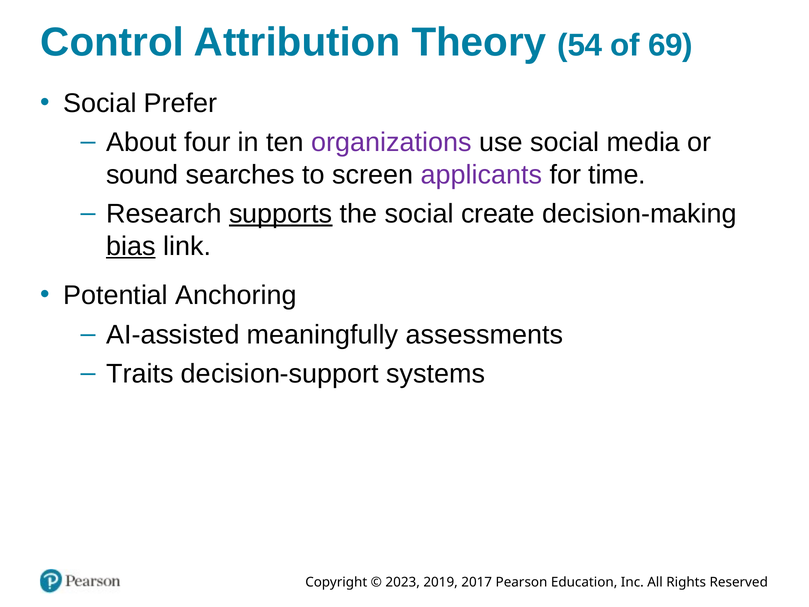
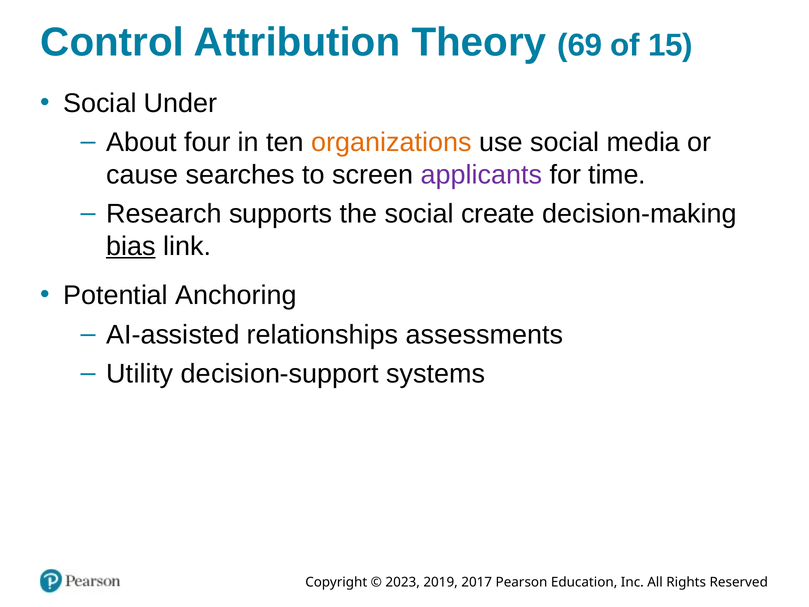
54: 54 -> 69 (580, 45)
69: 69 -> 15 (671, 45)
Prefer: Prefer -> Under (181, 103)
organizations colour: purple -> orange (392, 142)
sound: sound -> cause (142, 175)
supports underline: present -> none (281, 214)
meaningfully: meaningfully -> relationships (323, 335)
Traits: Traits -> Utility (140, 374)
